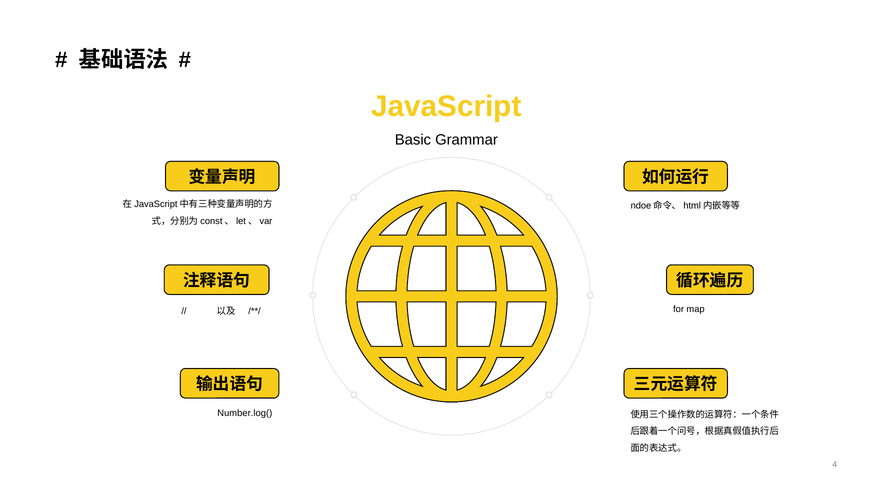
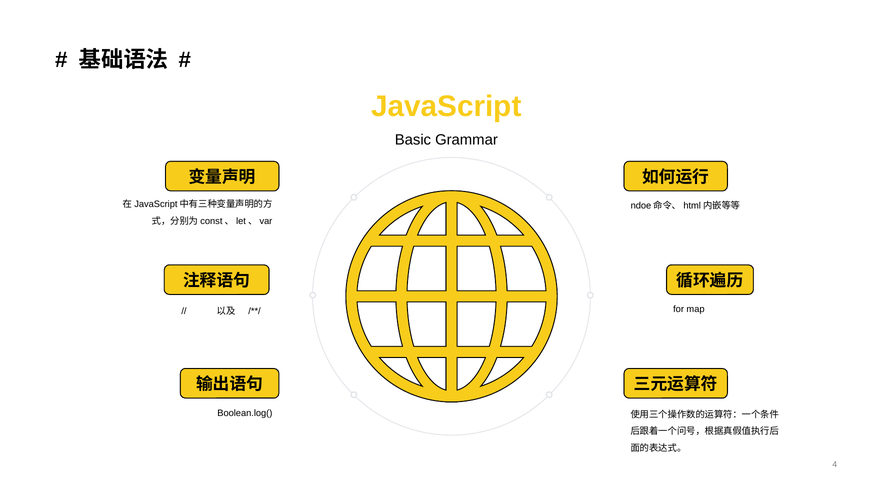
Number.log(: Number.log( -> Boolean.log( (245, 413)
